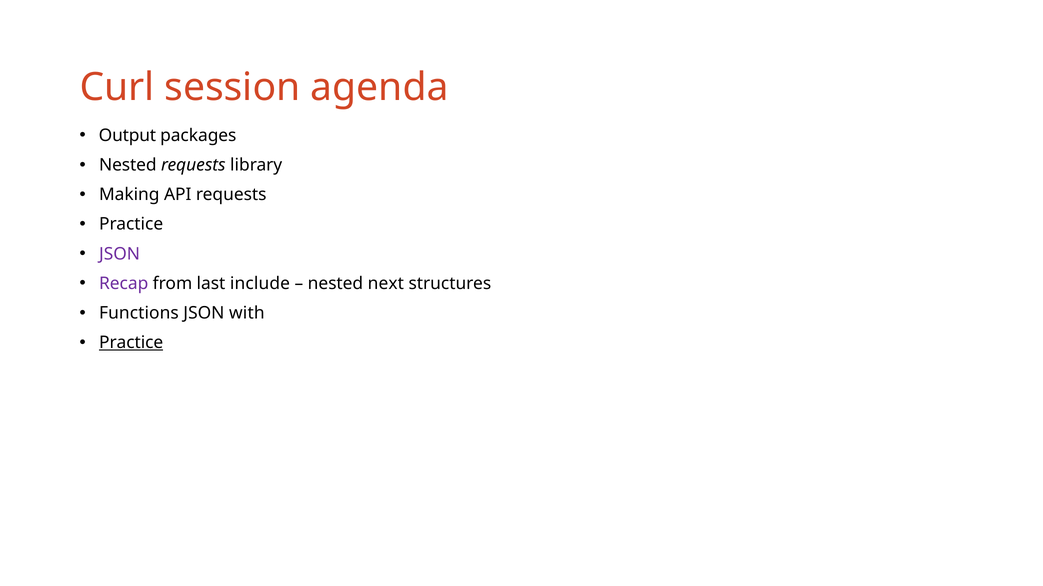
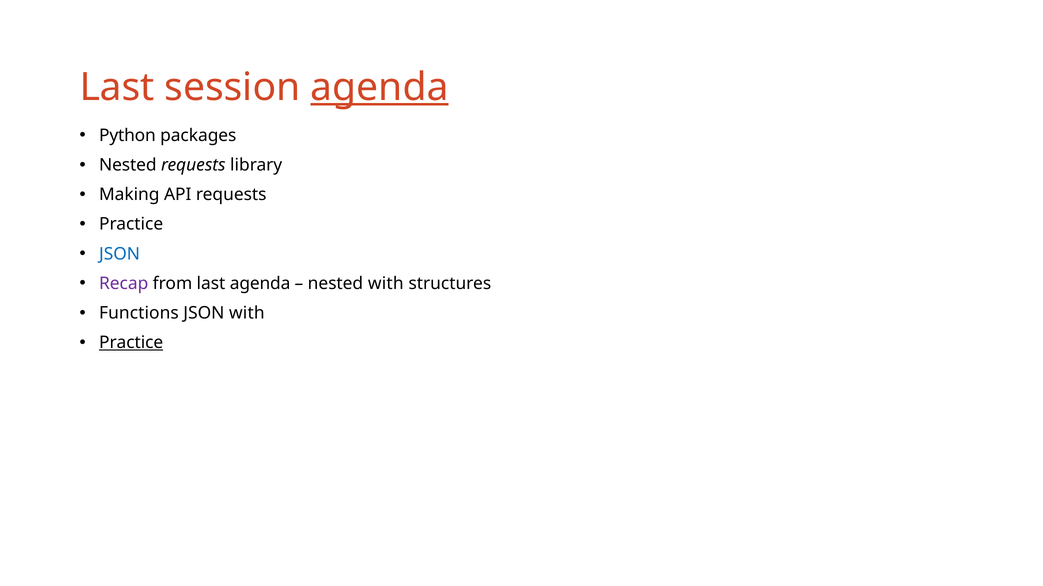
Curl: Curl -> Last (117, 88)
agenda underline: none -> present (380, 88)
Output: Output -> Python (127, 136)
JSON colour: purple -> blue (120, 254)
last include: include -> agenda (260, 284)
nested next: next -> with (386, 284)
